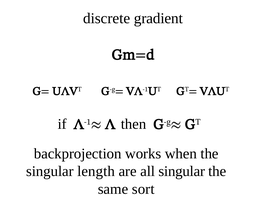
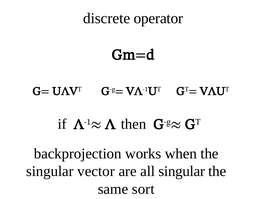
gradient: gradient -> operator (158, 18)
length: length -> vector (96, 172)
